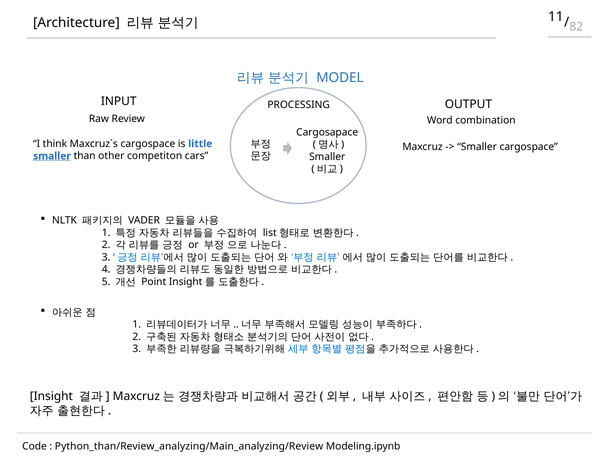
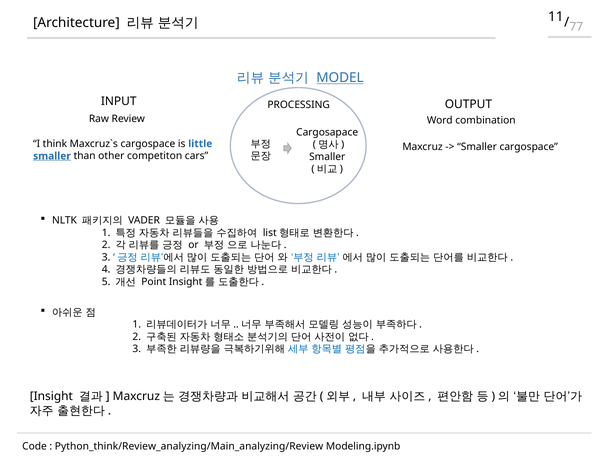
82: 82 -> 77 (576, 27)
MODEL underline: none -> present (340, 78)
Python_than/Review_analyzing/Main_analyzing/Review: Python_than/Review_analyzing/Main_analyzing/Review -> Python_think/Review_analyzing/Main_analyzing/Review (189, 446)
